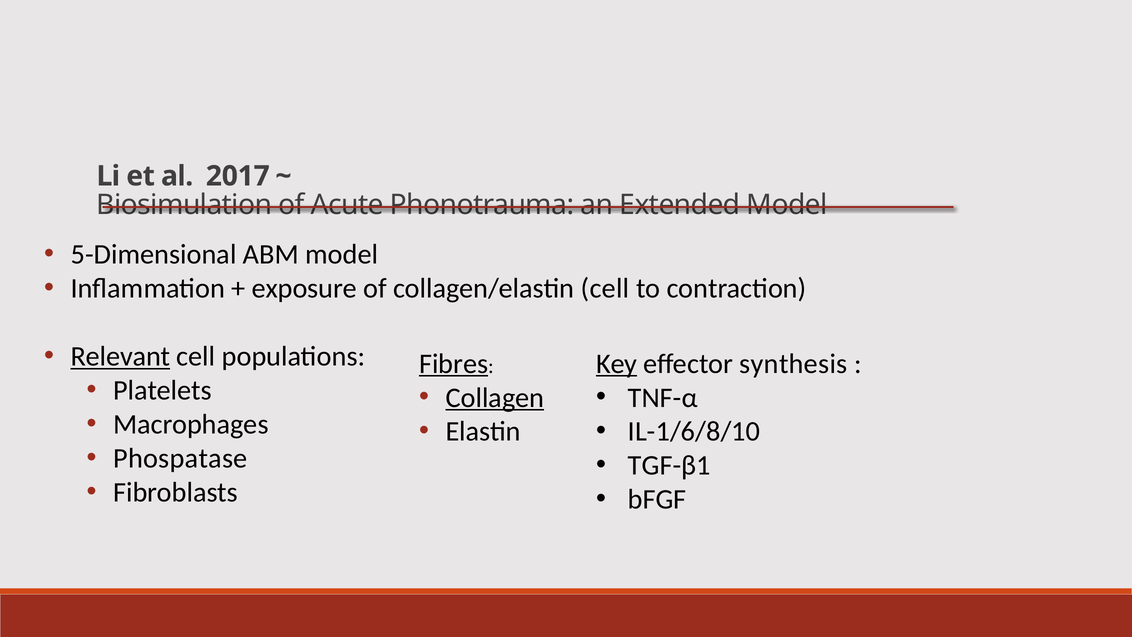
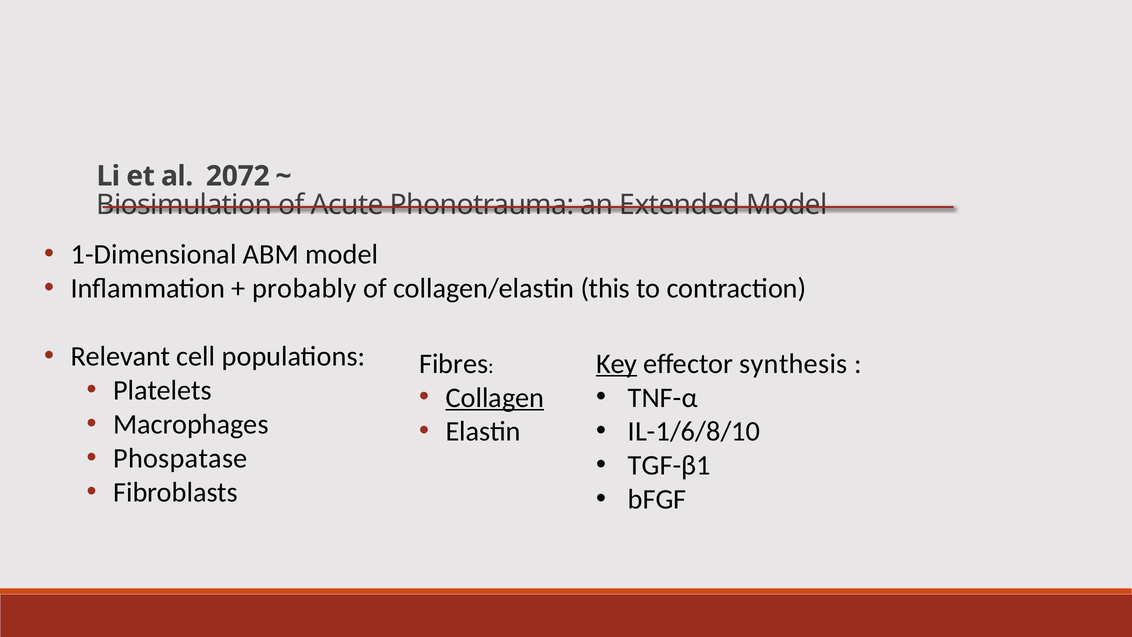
2017: 2017 -> 2072 (238, 176)
5-Dimensional: 5-Dimensional -> 1-Dimensional (154, 254)
exposure: exposure -> probably (304, 288)
collagen/elastin cell: cell -> this (605, 288)
Relevant underline: present -> none (120, 356)
Fibres underline: present -> none (454, 364)
